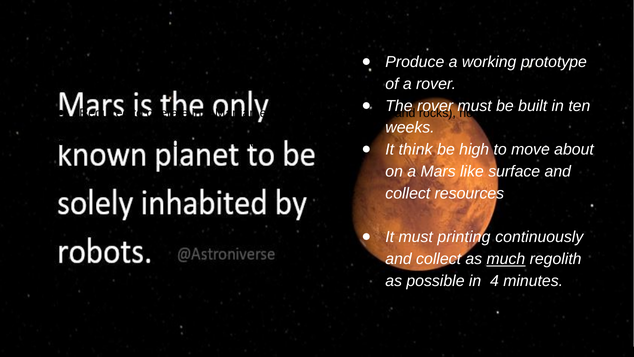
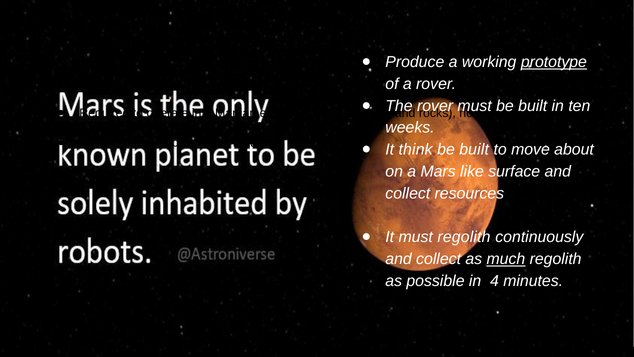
prototype underline: none -> present (554, 62)
high: high -> built (474, 149)
must printing: printing -> regolith (464, 237)
